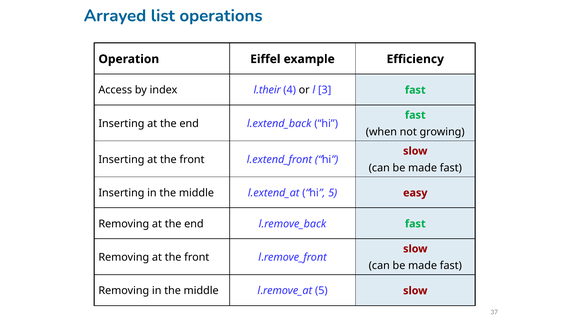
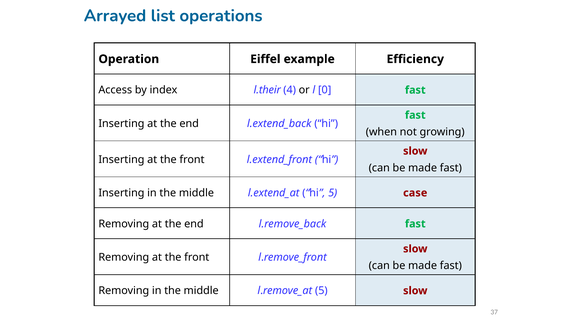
3: 3 -> 0 (325, 90)
easy: easy -> case (415, 193)
